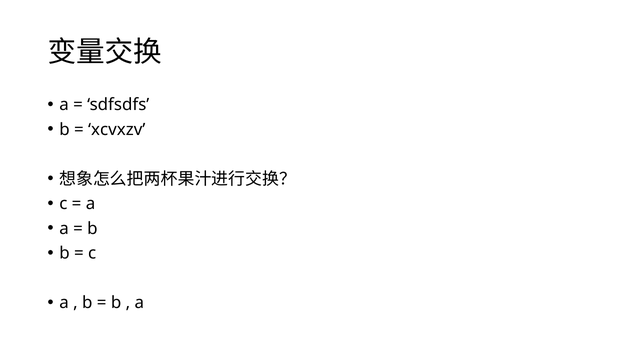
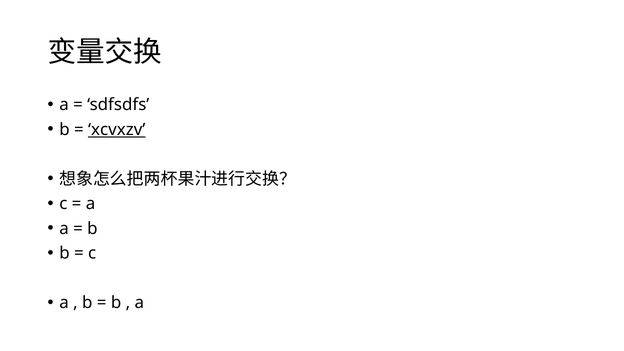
xcvxzv underline: none -> present (117, 130)
